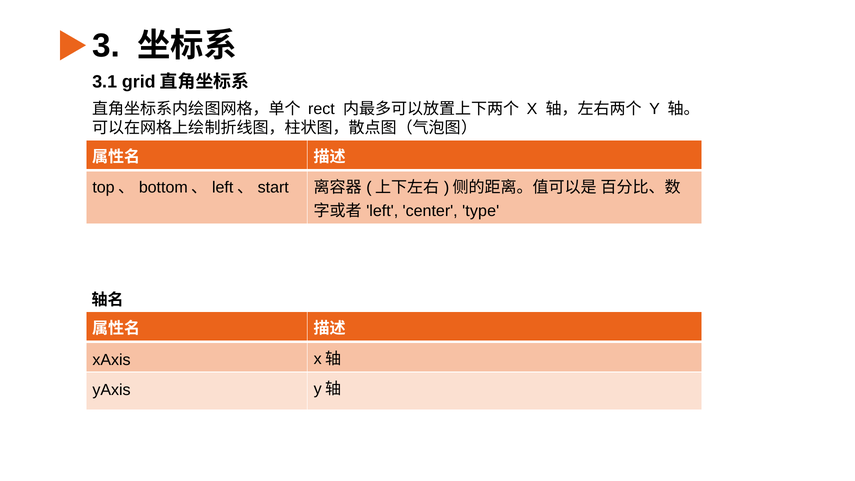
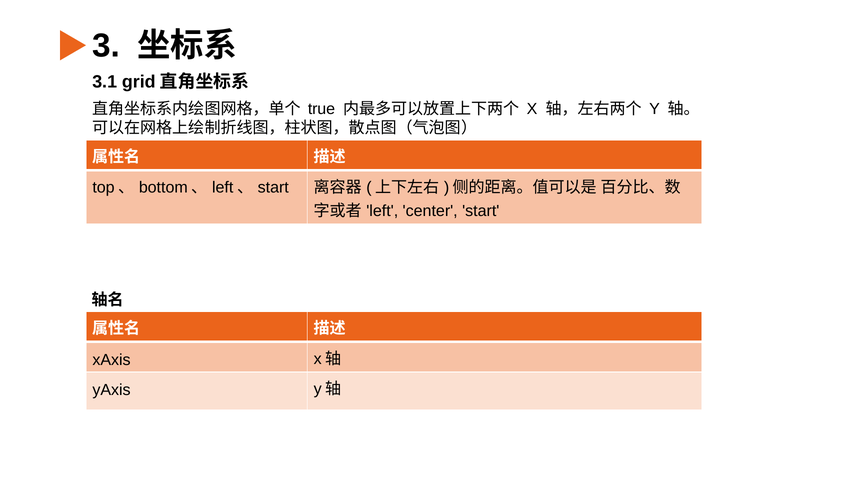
rect: rect -> true (321, 109)
center type: type -> start (481, 211)
